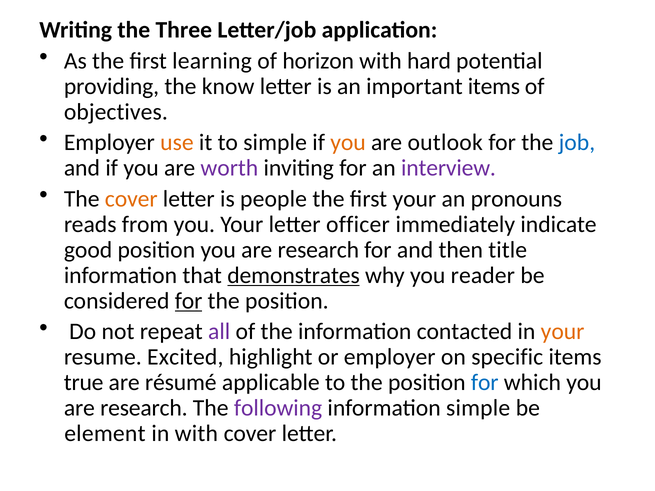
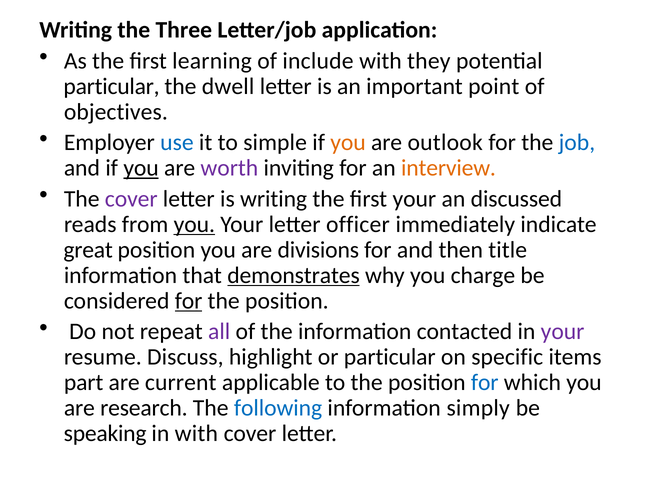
horizon: horizon -> include (318, 61)
hard: hard -> they (429, 61)
providing: providing -> particular (112, 86)
know: know -> dwell (228, 86)
important items: items -> point (494, 86)
use colour: orange -> blue (177, 143)
you underline: none -> present (141, 168)
interview colour: purple -> orange (449, 168)
cover colour: orange -> purple (131, 199)
is people: people -> writing (274, 199)
pronouns: pronouns -> discussed (516, 199)
you underline: none -> present (194, 224)
good: good -> great (88, 250)
position you are research: research -> divisions (318, 250)
reader: reader -> charge (483, 275)
your colour: orange -> purple (563, 332)
Excited: Excited -> Discuss (185, 357)
or employer: employer -> particular (390, 357)
true: true -> part (84, 383)
résumé: résumé -> current (181, 383)
following colour: purple -> blue (278, 408)
information simple: simple -> simply (478, 408)
element: element -> speaking (105, 434)
